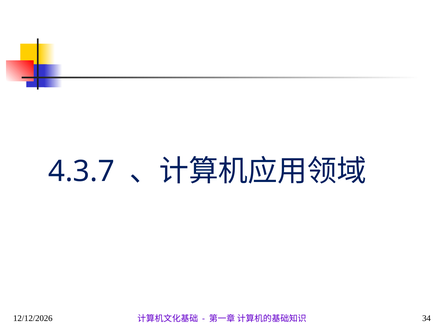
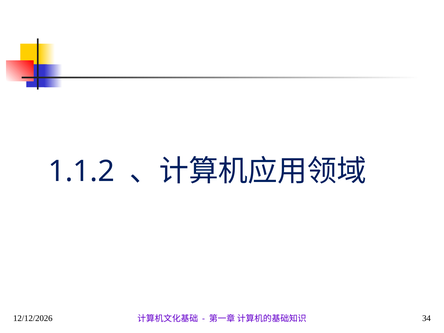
4.3.7: 4.3.7 -> 1.1.2 (81, 171)
